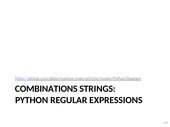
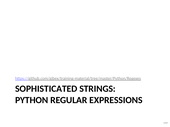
COMBINATIONS: COMBINATIONS -> SOPHISTICATED (46, 89)
